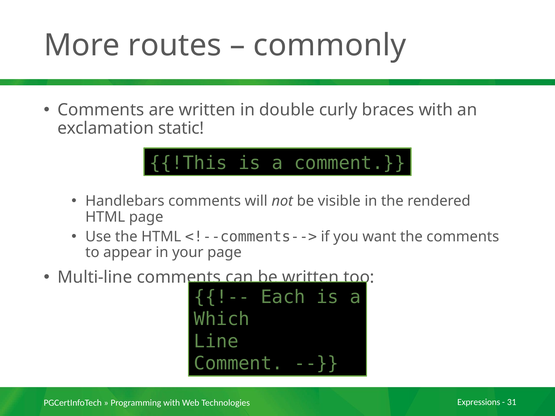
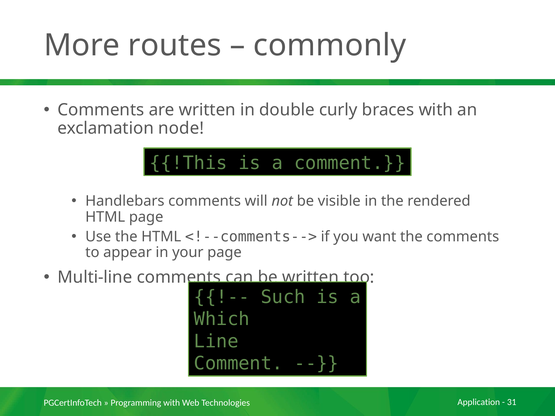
static: static -> node (181, 128)
Each: Each -> Such (283, 297)
Expressions: Expressions -> Application (479, 402)
